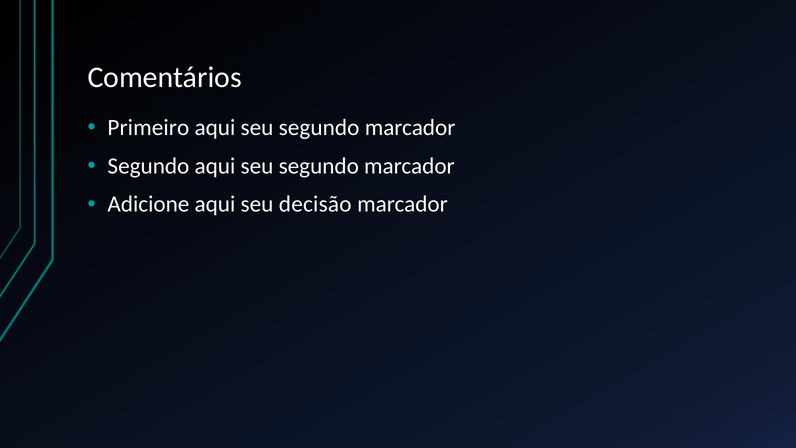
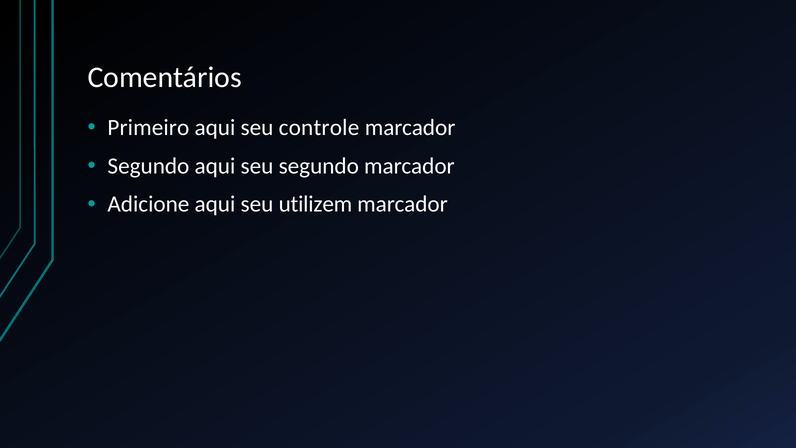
segundo: segundo -> controle (319, 128)
decisão: decisão -> utilizem (315, 204)
